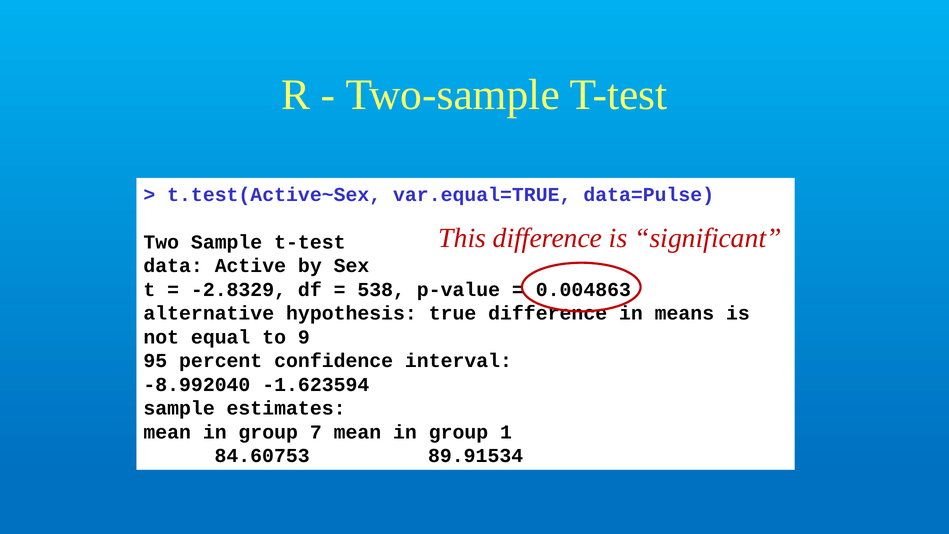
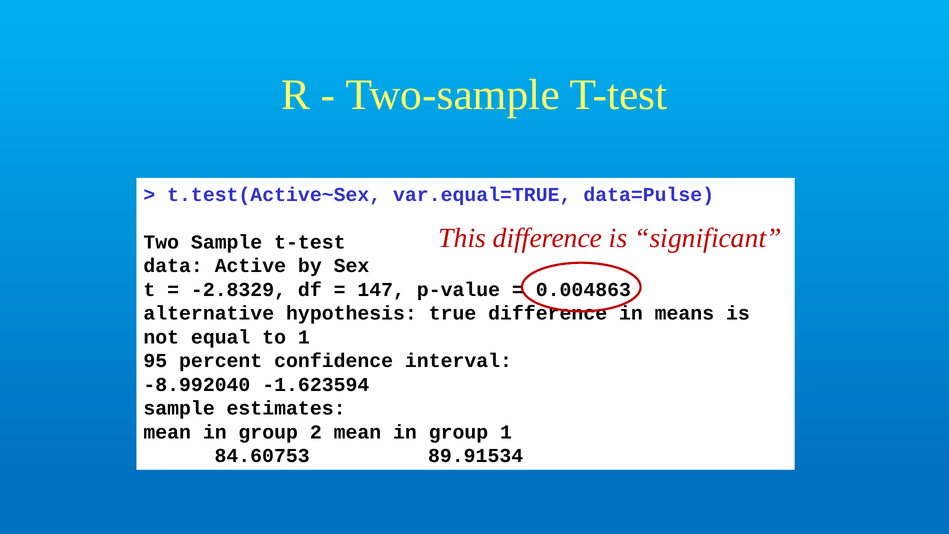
538: 538 -> 147 (381, 290)
to 9: 9 -> 1 (304, 337)
7: 7 -> 2 (316, 432)
